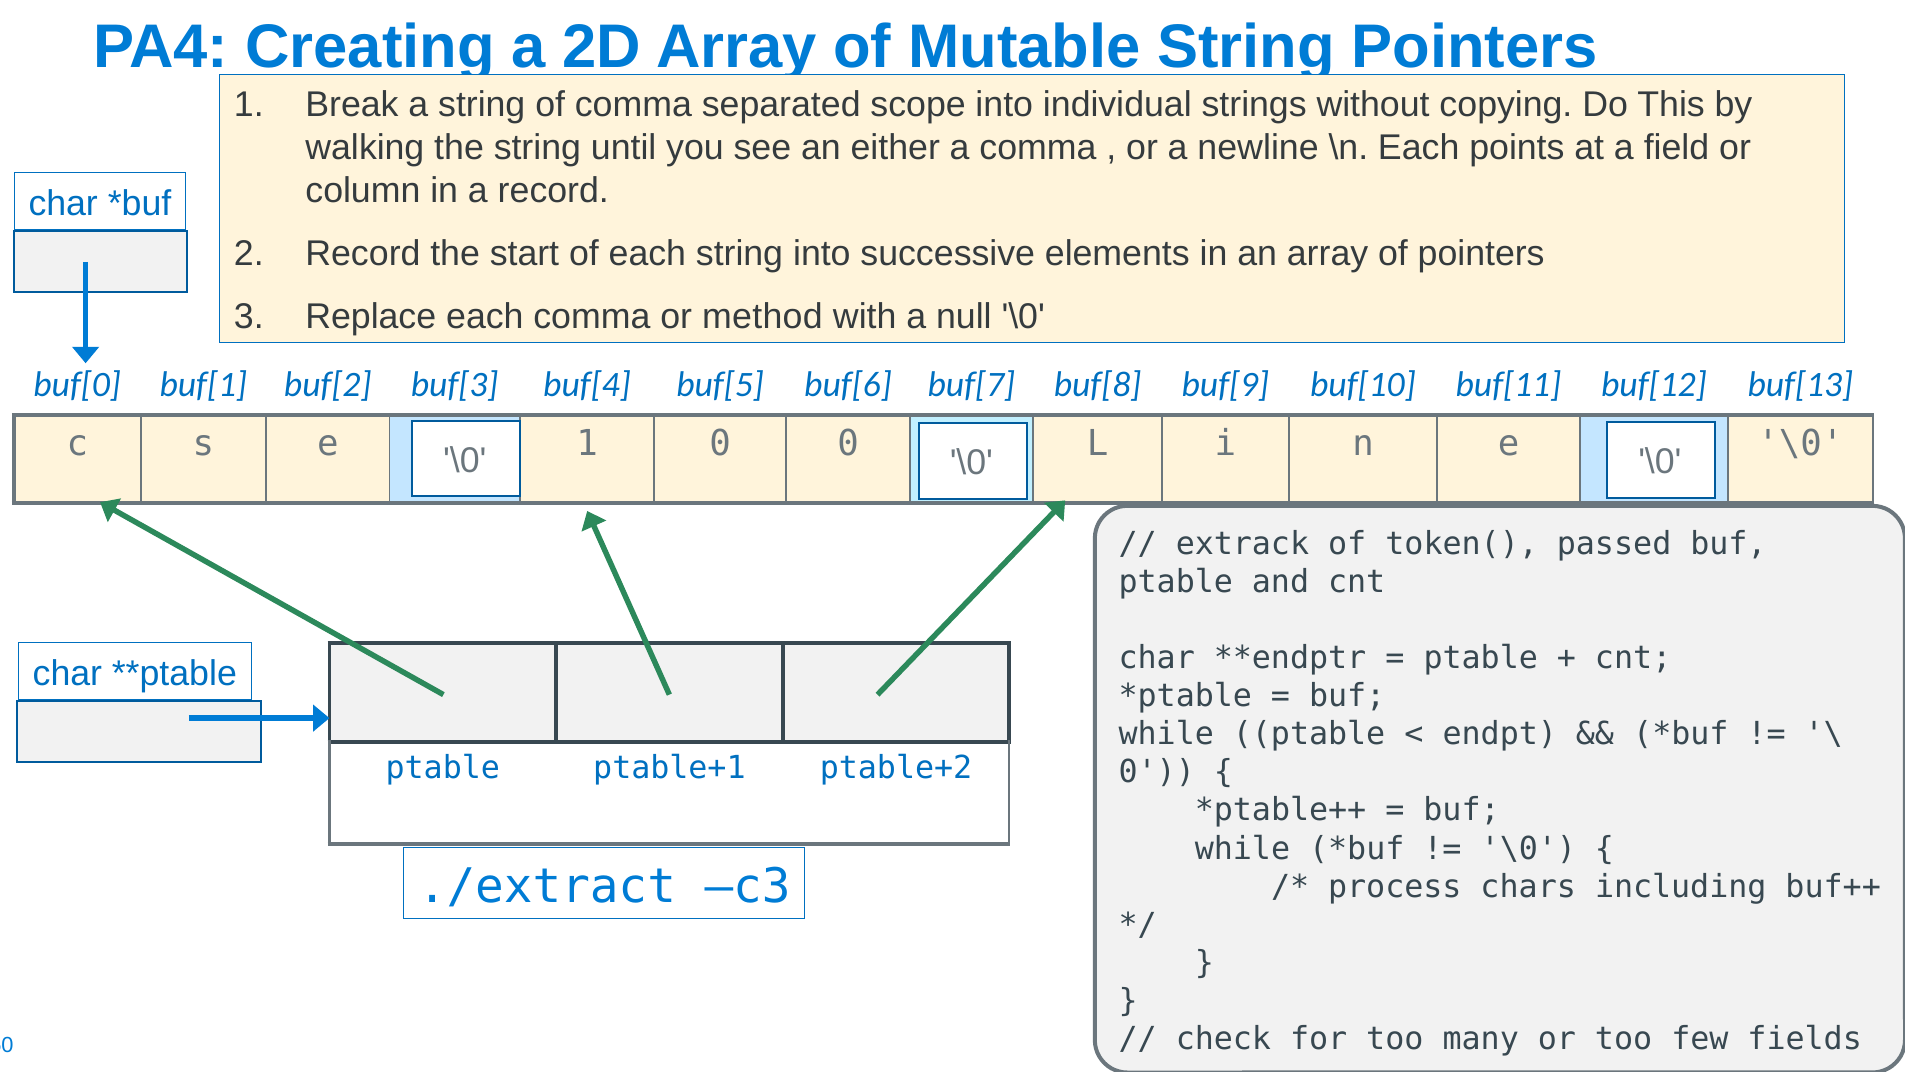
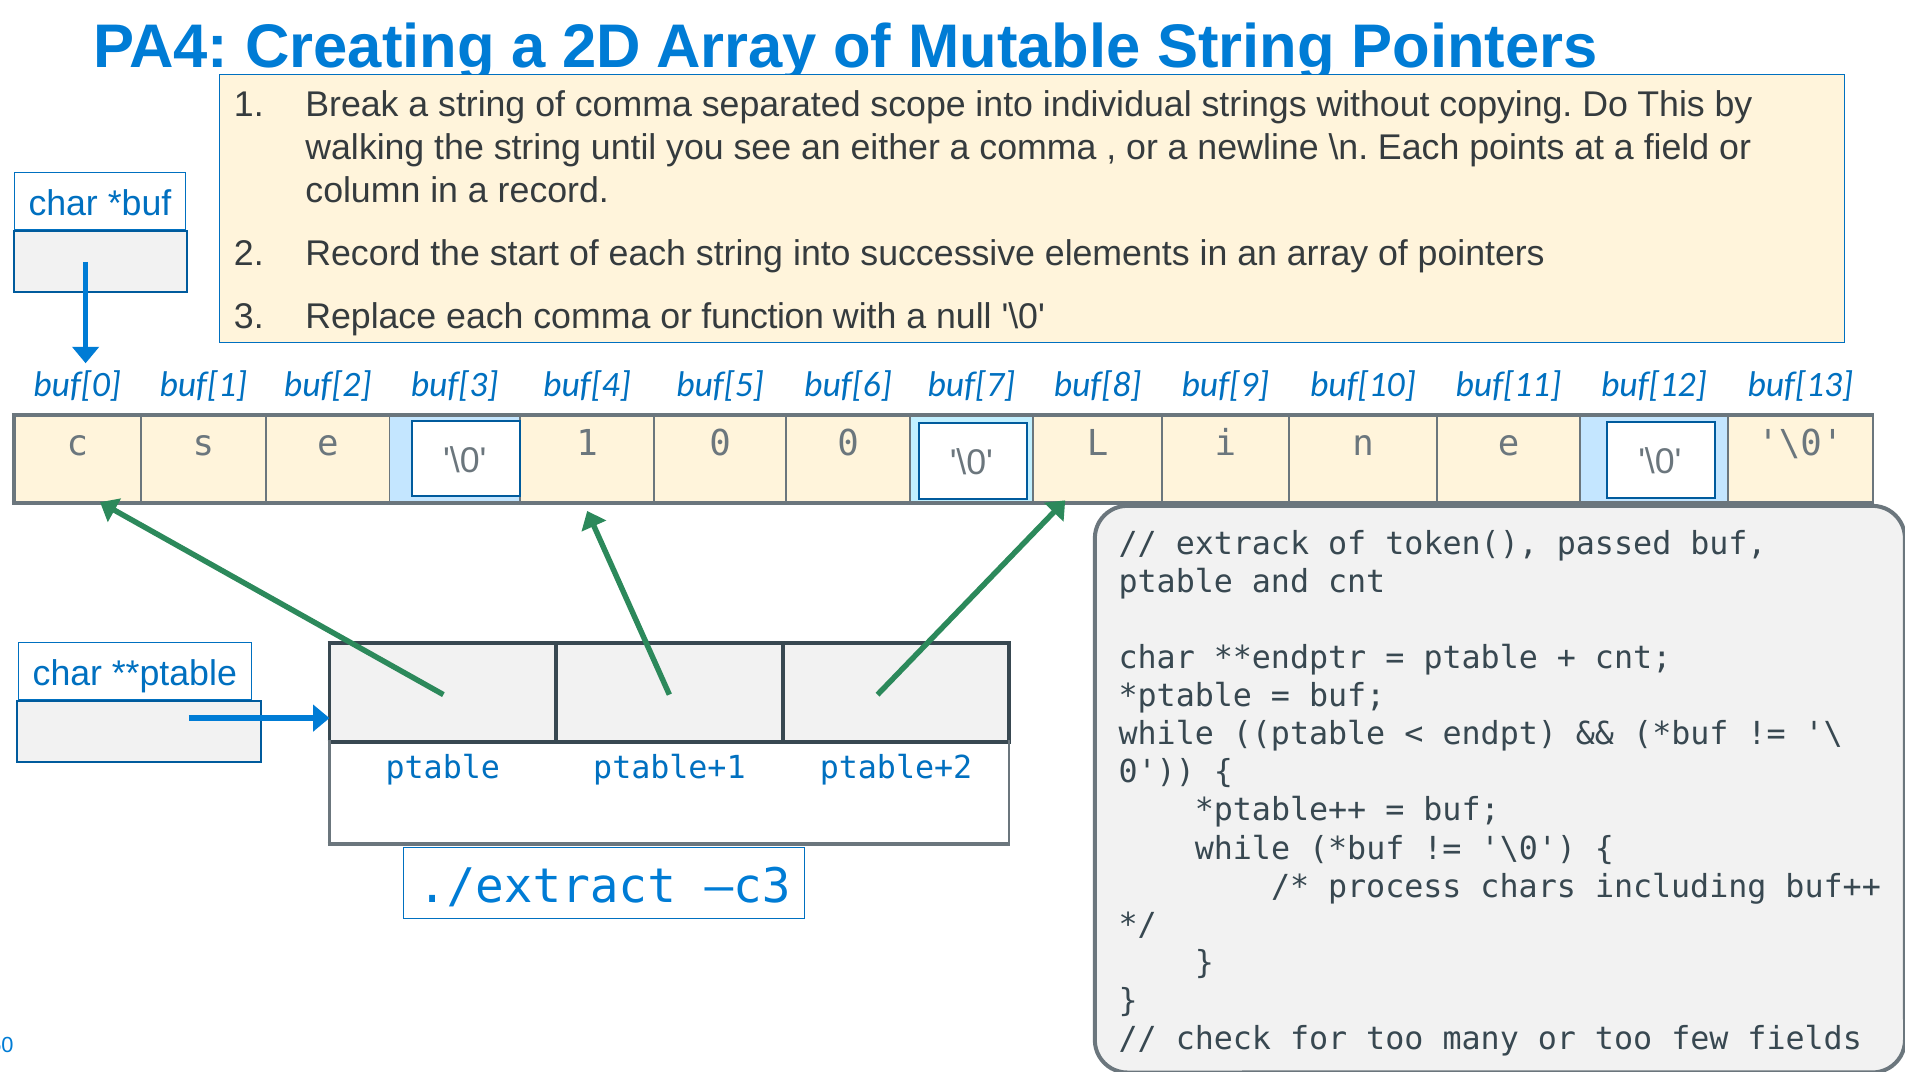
method: method -> function (763, 316)
